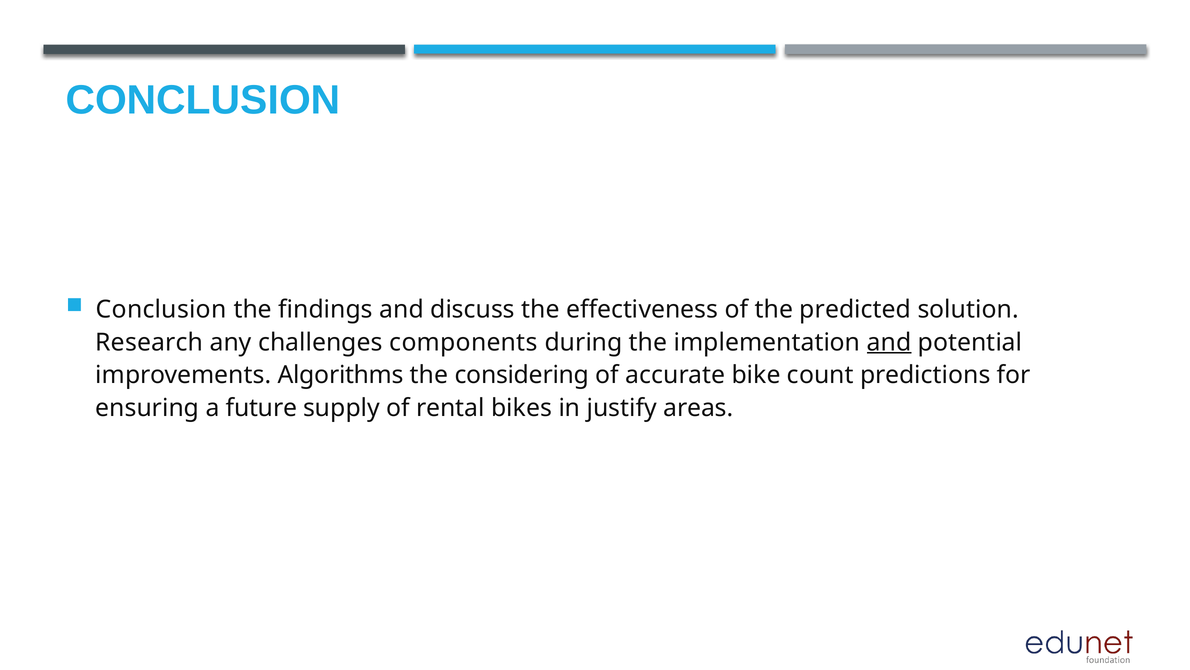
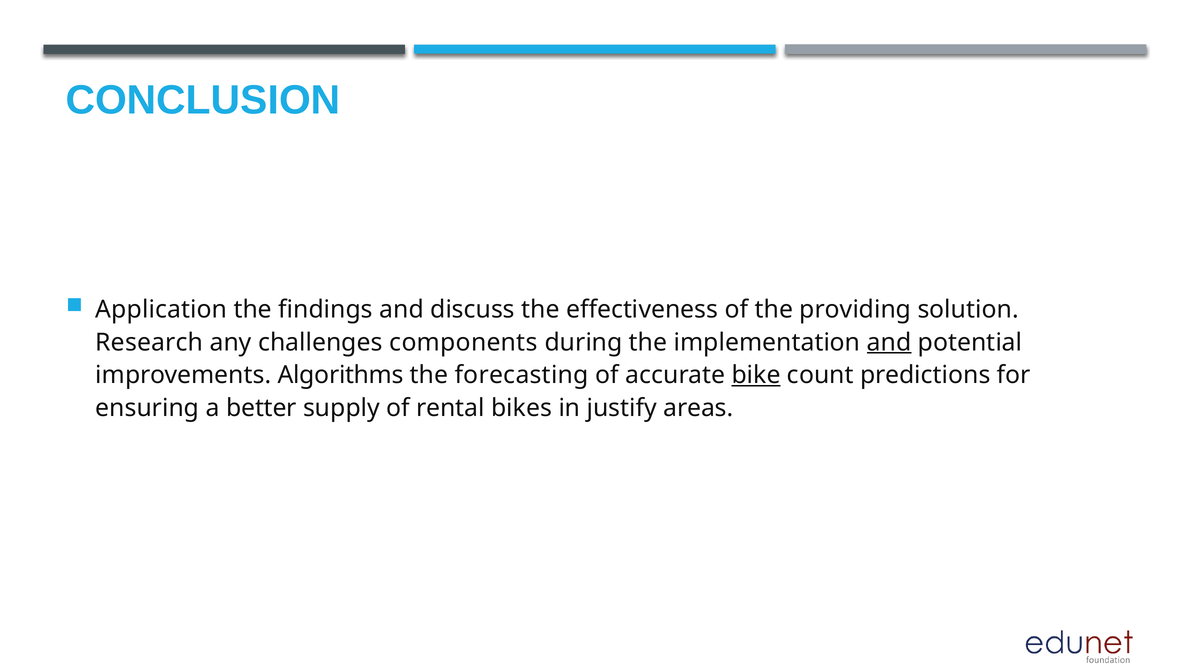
Conclusion: Conclusion -> Application (161, 309)
predicted: predicted -> providing (855, 309)
considering: considering -> forecasting (522, 375)
bike underline: none -> present (756, 375)
future: future -> better (261, 407)
